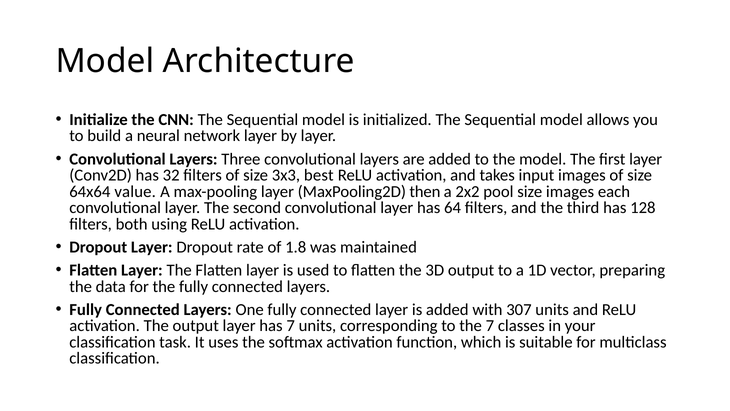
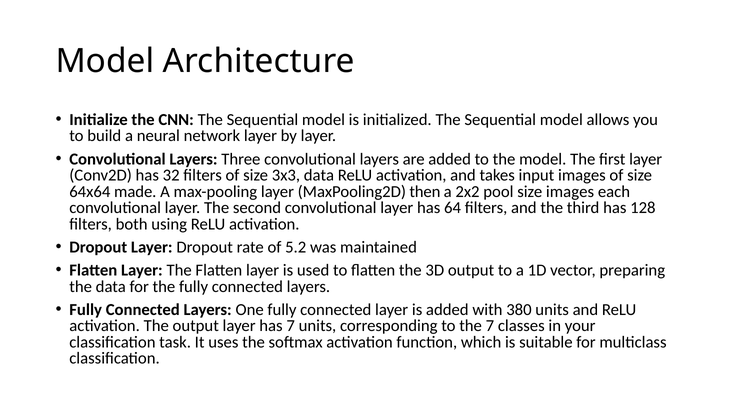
3x3 best: best -> data (319, 175)
value: value -> made (135, 191)
1.8: 1.8 -> 5.2 (296, 247)
307: 307 -> 380 (519, 309)
